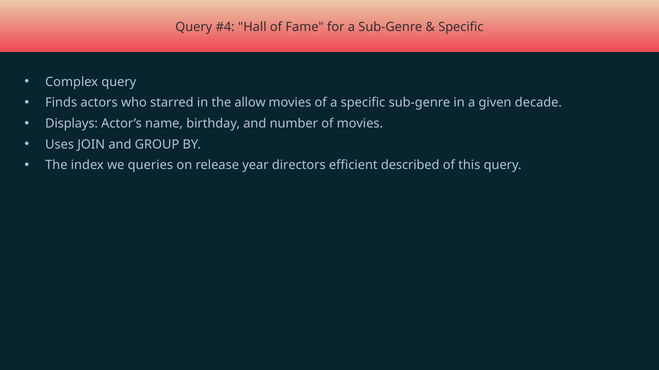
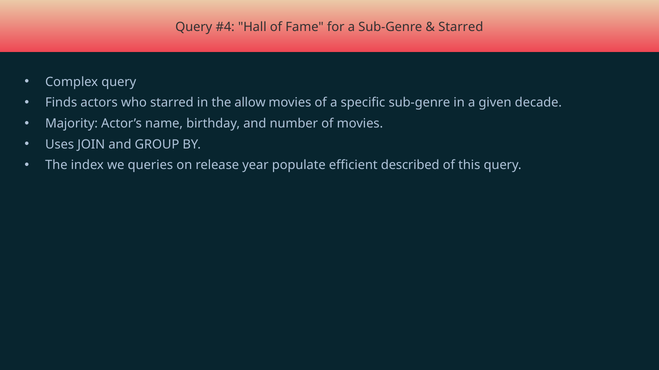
Specific: Specific -> Starred (461, 27)
Displays: Displays -> Majority (72, 124)
directors: directors -> populate (299, 166)
